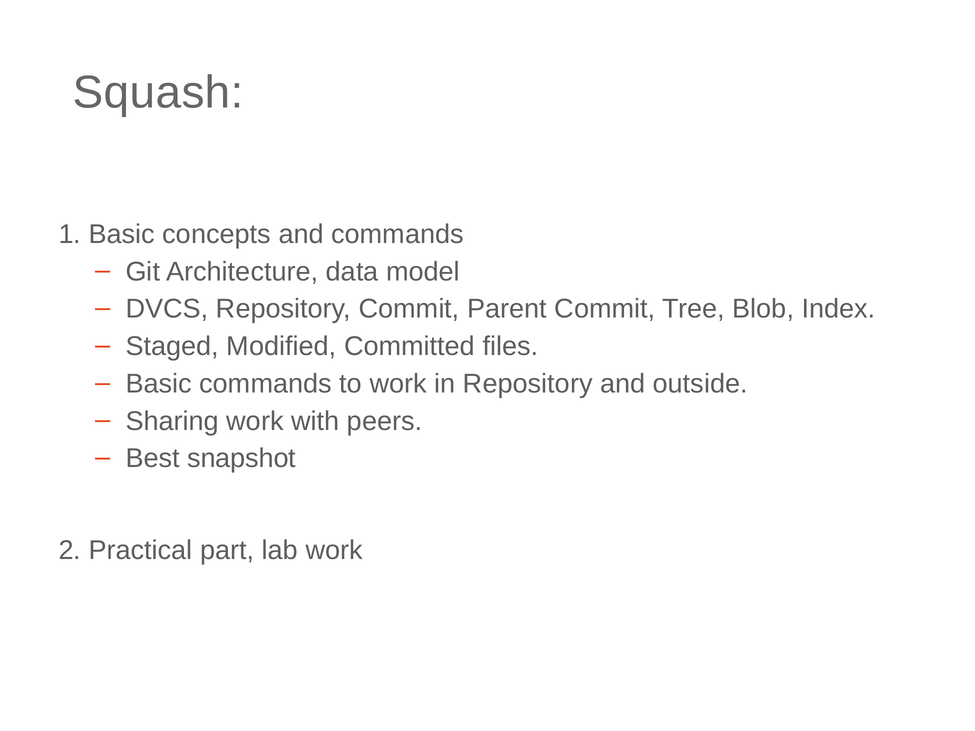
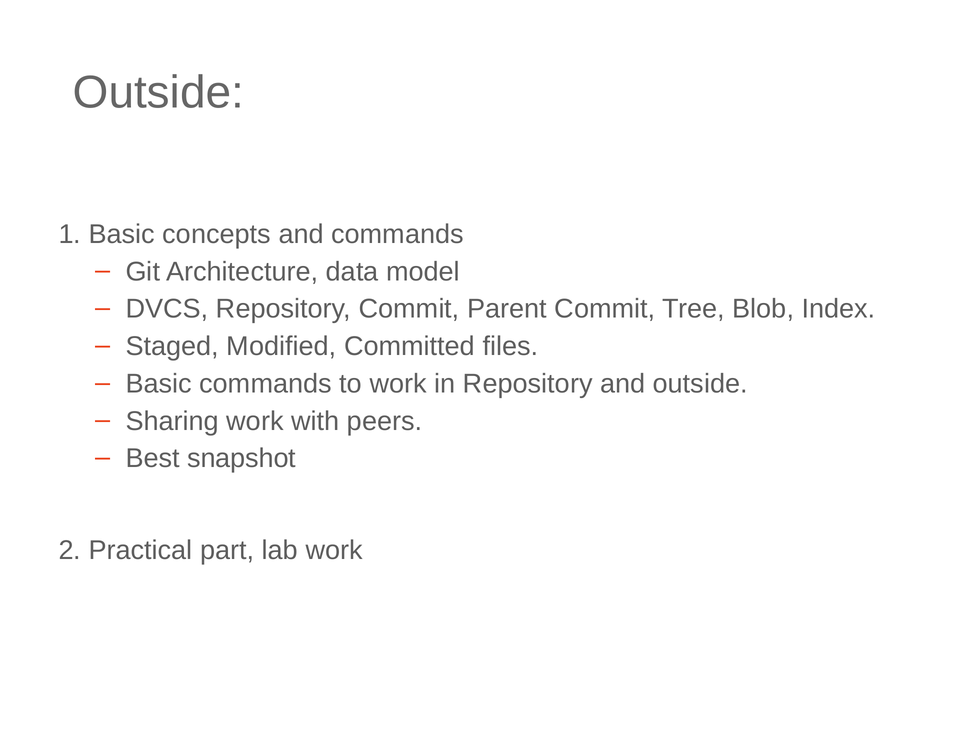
Squash: Squash -> Outside (158, 93)
